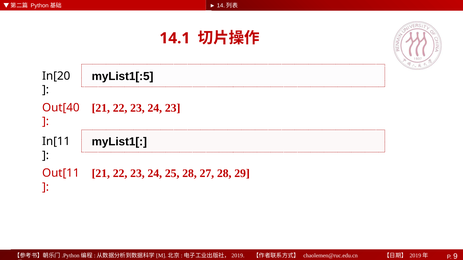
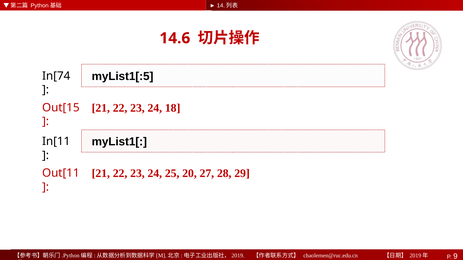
14.1: 14.1 -> 14.6 (175, 38)
In[20: In[20 -> In[74 (56, 76)
24 23: 23 -> 18 (173, 108)
Out[40: Out[40 -> Out[15 (61, 108)
25 28: 28 -> 20 (190, 174)
